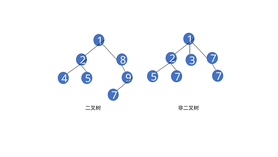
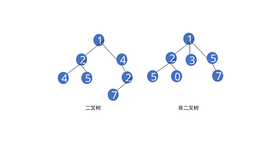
2 7: 7 -> 5 (213, 59)
2 8: 8 -> 4 (123, 60)
5 7: 7 -> 0 (178, 77)
5 9: 9 -> 2 (128, 78)
